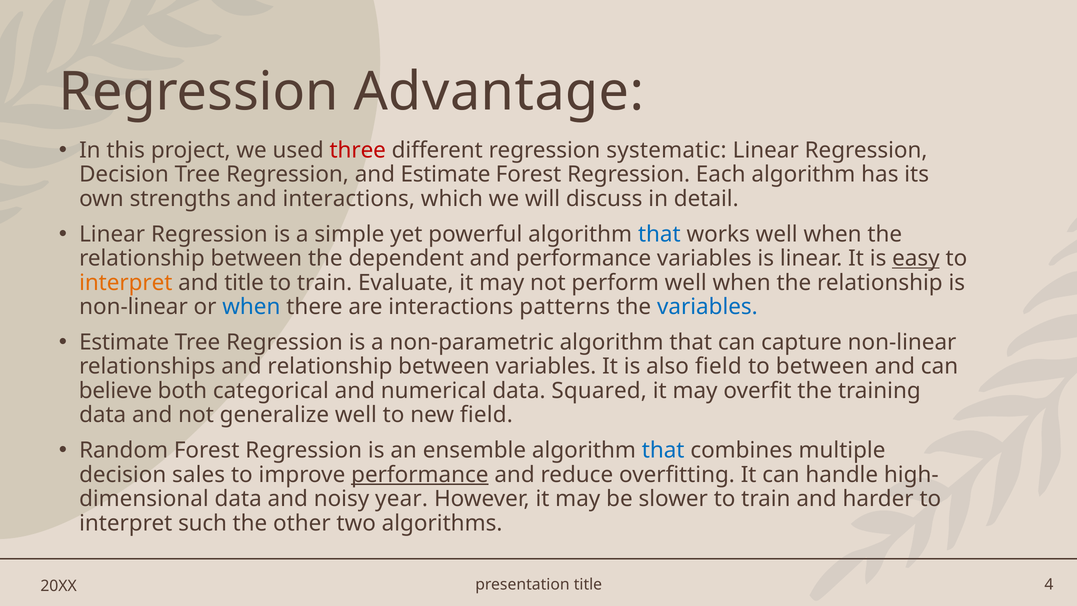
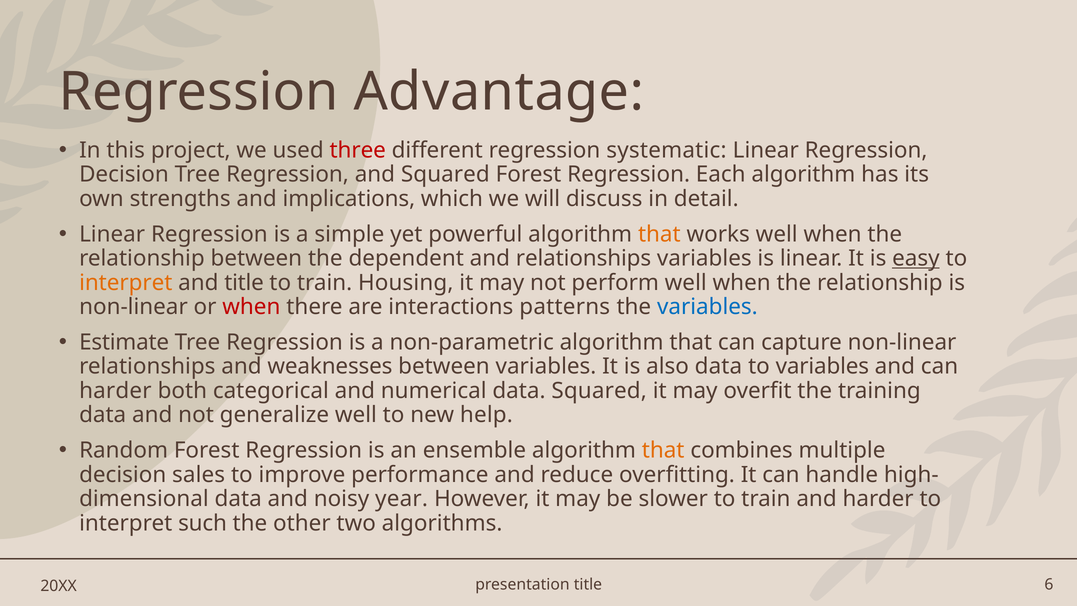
and Estimate: Estimate -> Squared (445, 174)
and interactions: interactions -> implications (349, 199)
that colour: blue -> orange (659, 234)
and performance: performance -> relationships (584, 258)
Evaluate: Evaluate -> Housing (406, 283)
when colour: blue -> red (251, 307)
and relationship: relationship -> weaknesses (330, 366)
also field: field -> data (718, 366)
to between: between -> variables (822, 366)
believe: believe -> harder (115, 391)
new field: field -> help (486, 415)
that colour: blue -> orange (663, 450)
performance underline: present -> none (420, 475)
4: 4 -> 6 (1049, 585)
